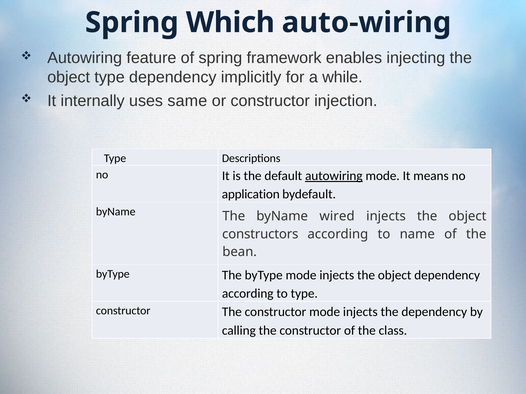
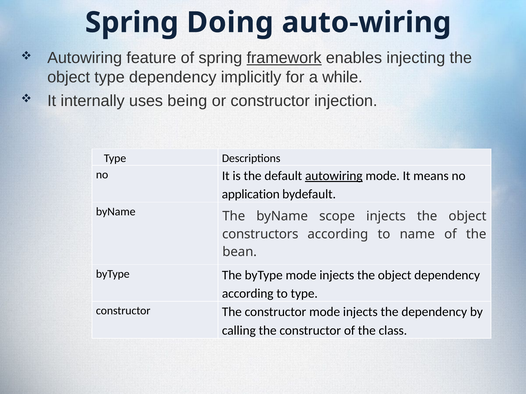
Which: Which -> Doing (230, 23)
framework underline: none -> present (284, 58)
same: same -> being (187, 101)
wired: wired -> scope (337, 216)
